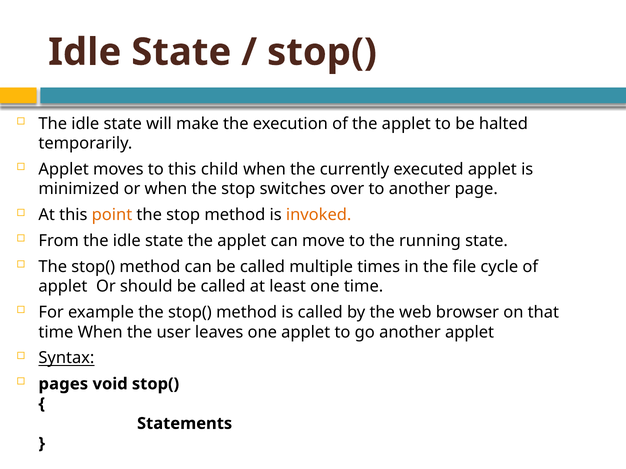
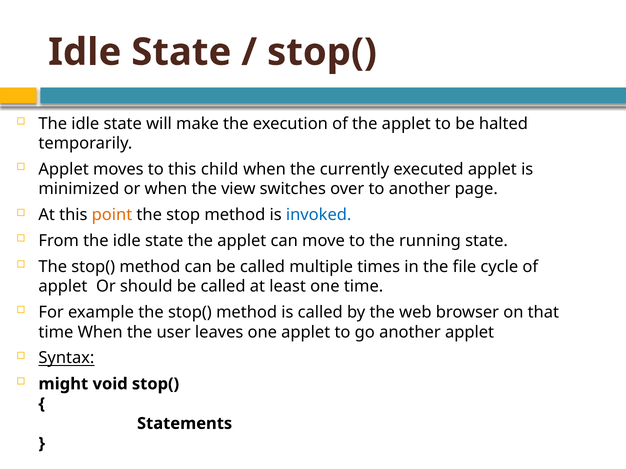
when the stop: stop -> view (238, 189)
invoked colour: orange -> blue (319, 215)
pages: pages -> might (63, 384)
